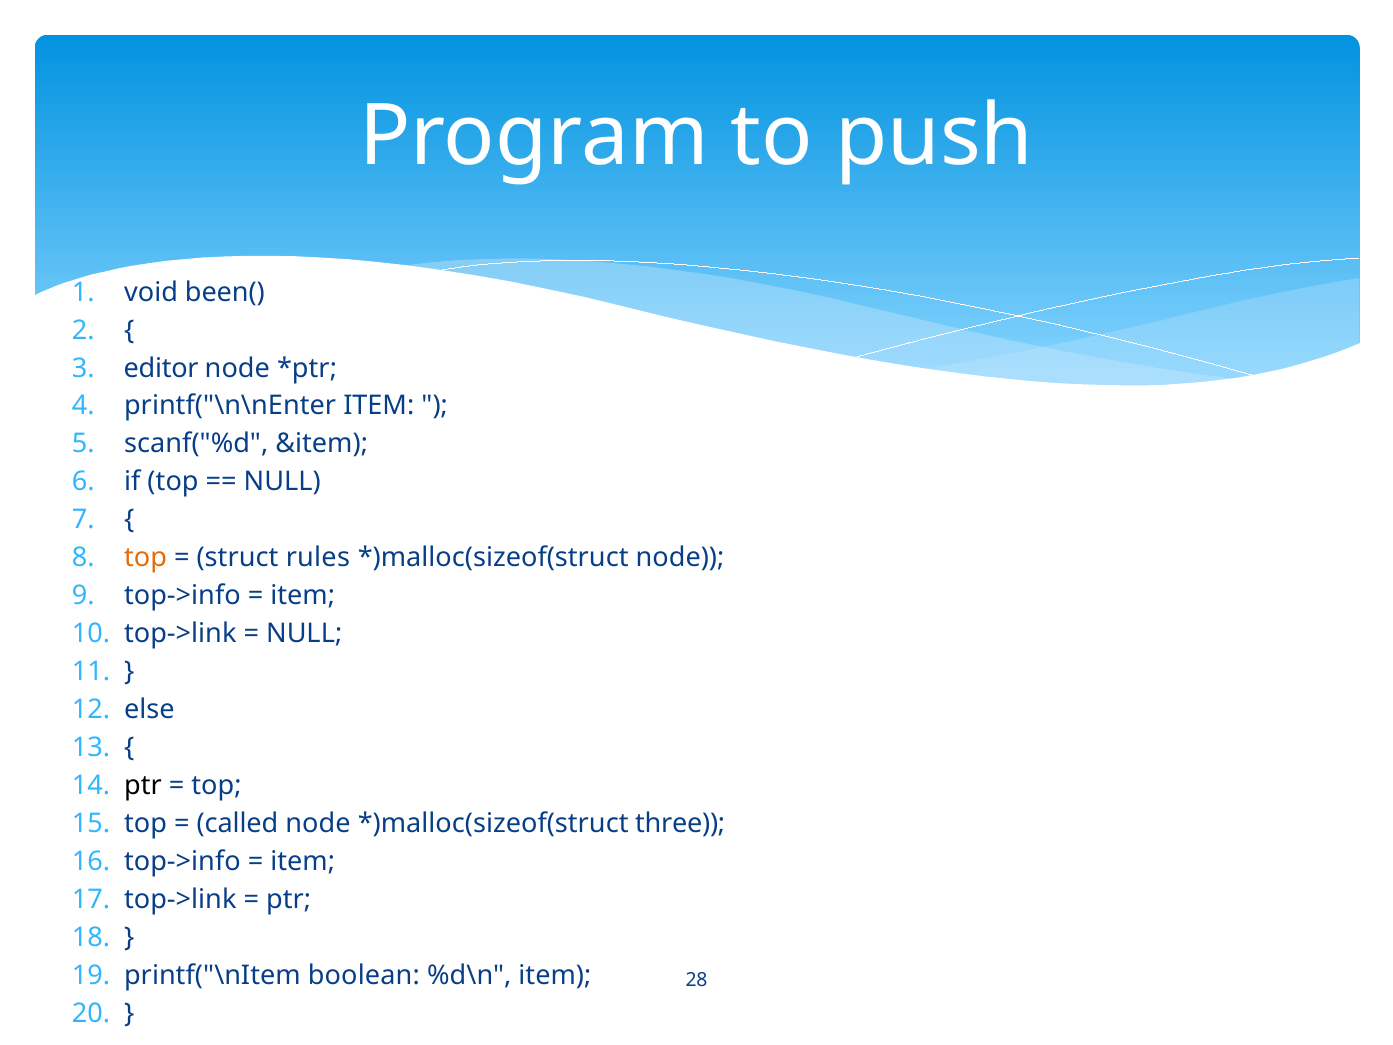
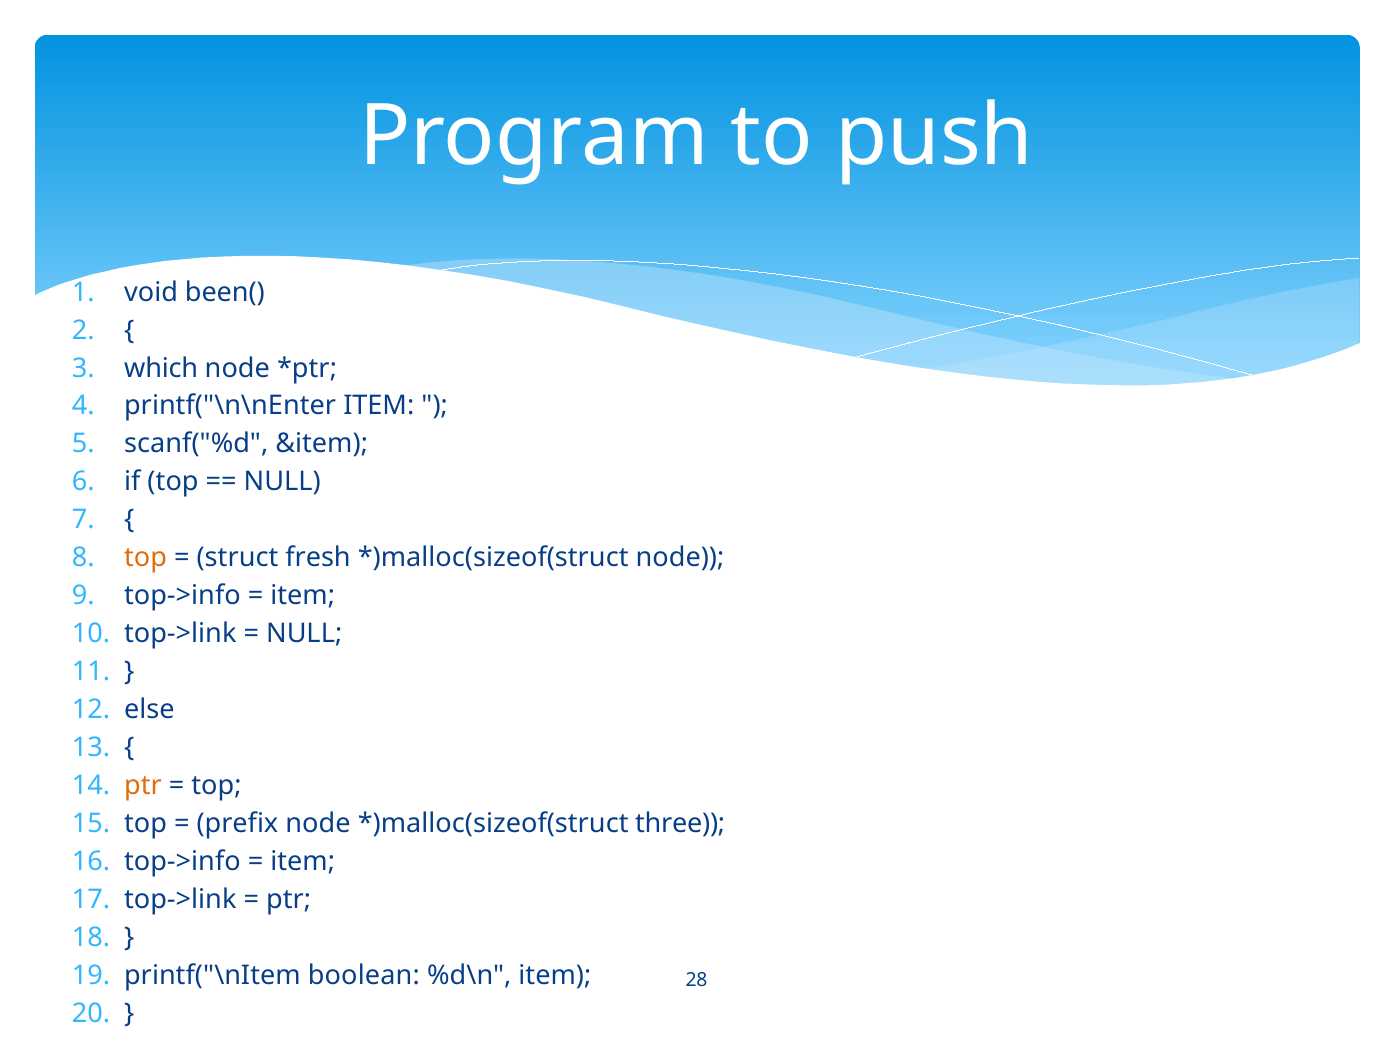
editor: editor -> which (161, 368)
rules: rules -> fresh (318, 558)
ptr colour: black -> orange (143, 785)
called: called -> prefix (237, 823)
